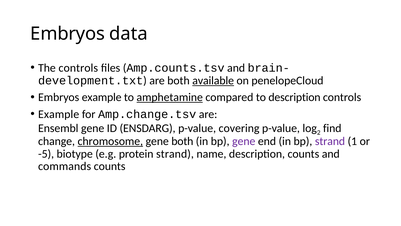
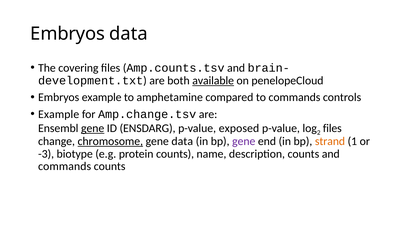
The controls: controls -> covering (78, 68)
amphetamine underline: present -> none (170, 97)
to description: description -> commands (294, 97)
gene underline: none -> present (93, 128)
covering: covering -> exposed (239, 128)
find: find -> files (332, 128)
gene both: both -> data (182, 141)
strand colour: purple -> orange (330, 141)
-5: -5 -> -3 (46, 154)
protein strand: strand -> counts (175, 154)
